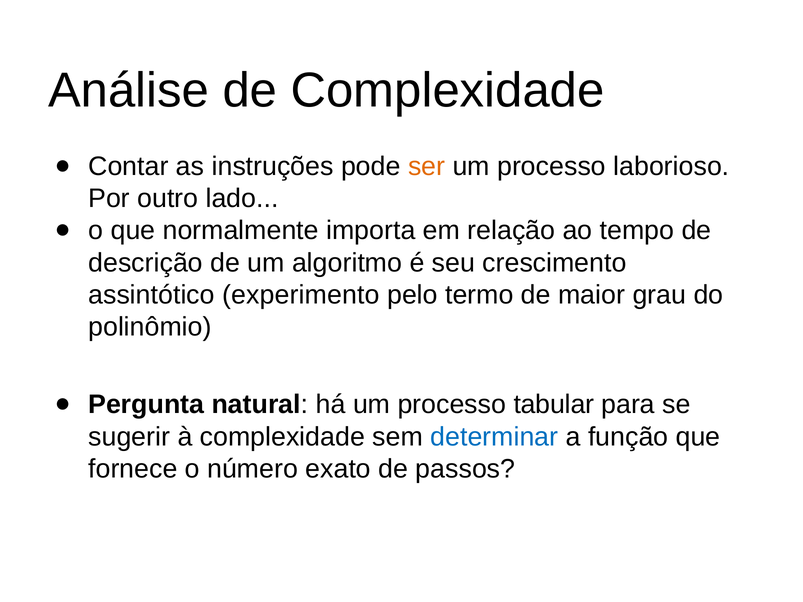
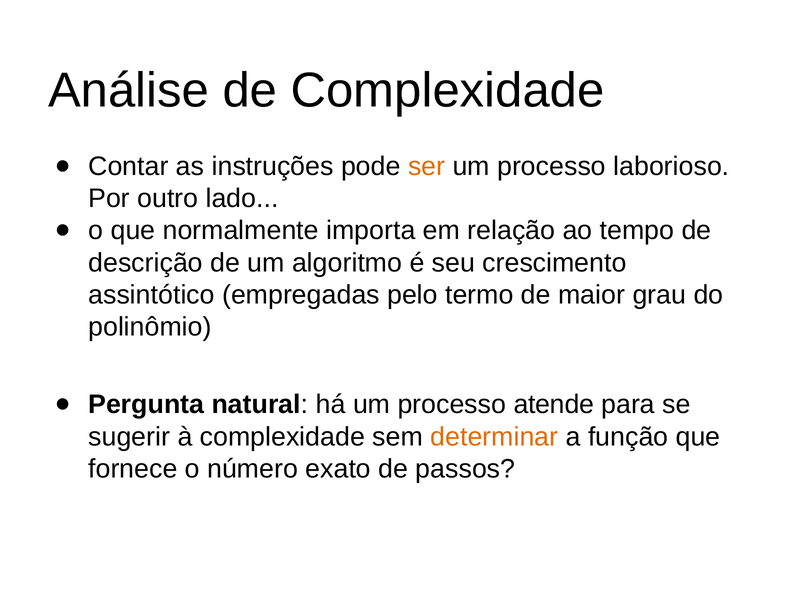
experimento: experimento -> empregadas (301, 295)
tabular: tabular -> atende (554, 405)
determinar colour: blue -> orange (494, 437)
